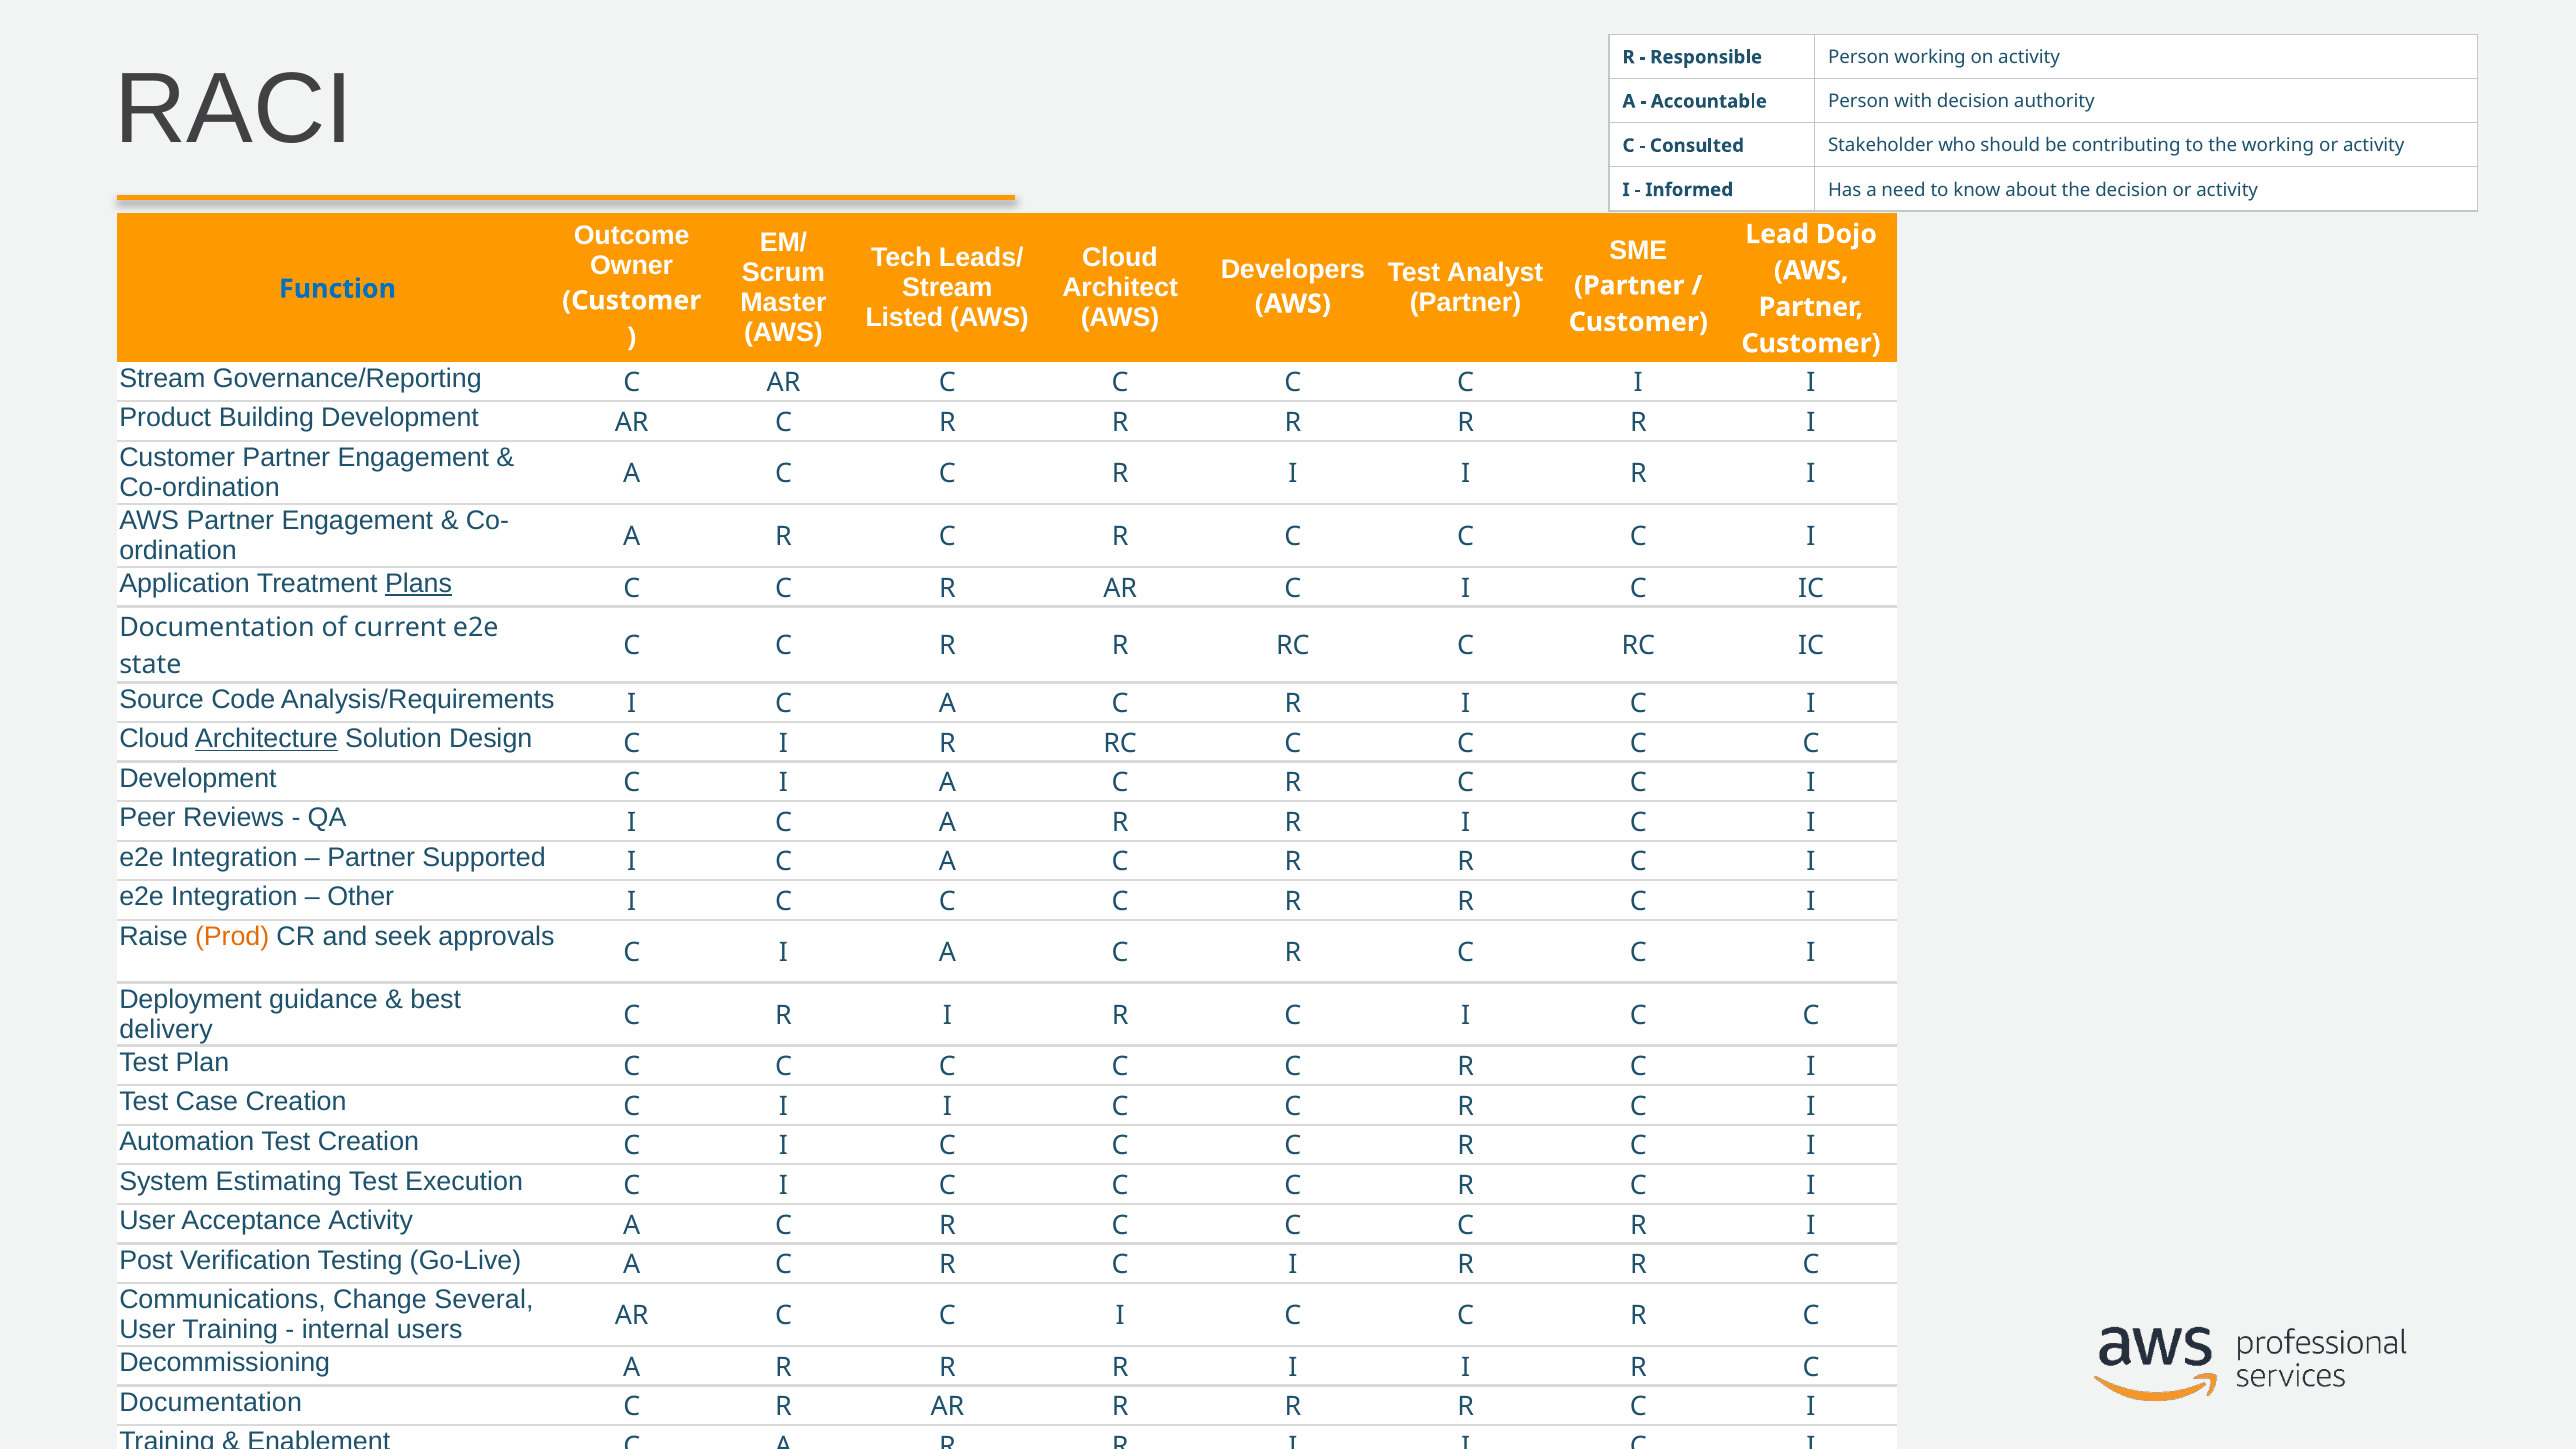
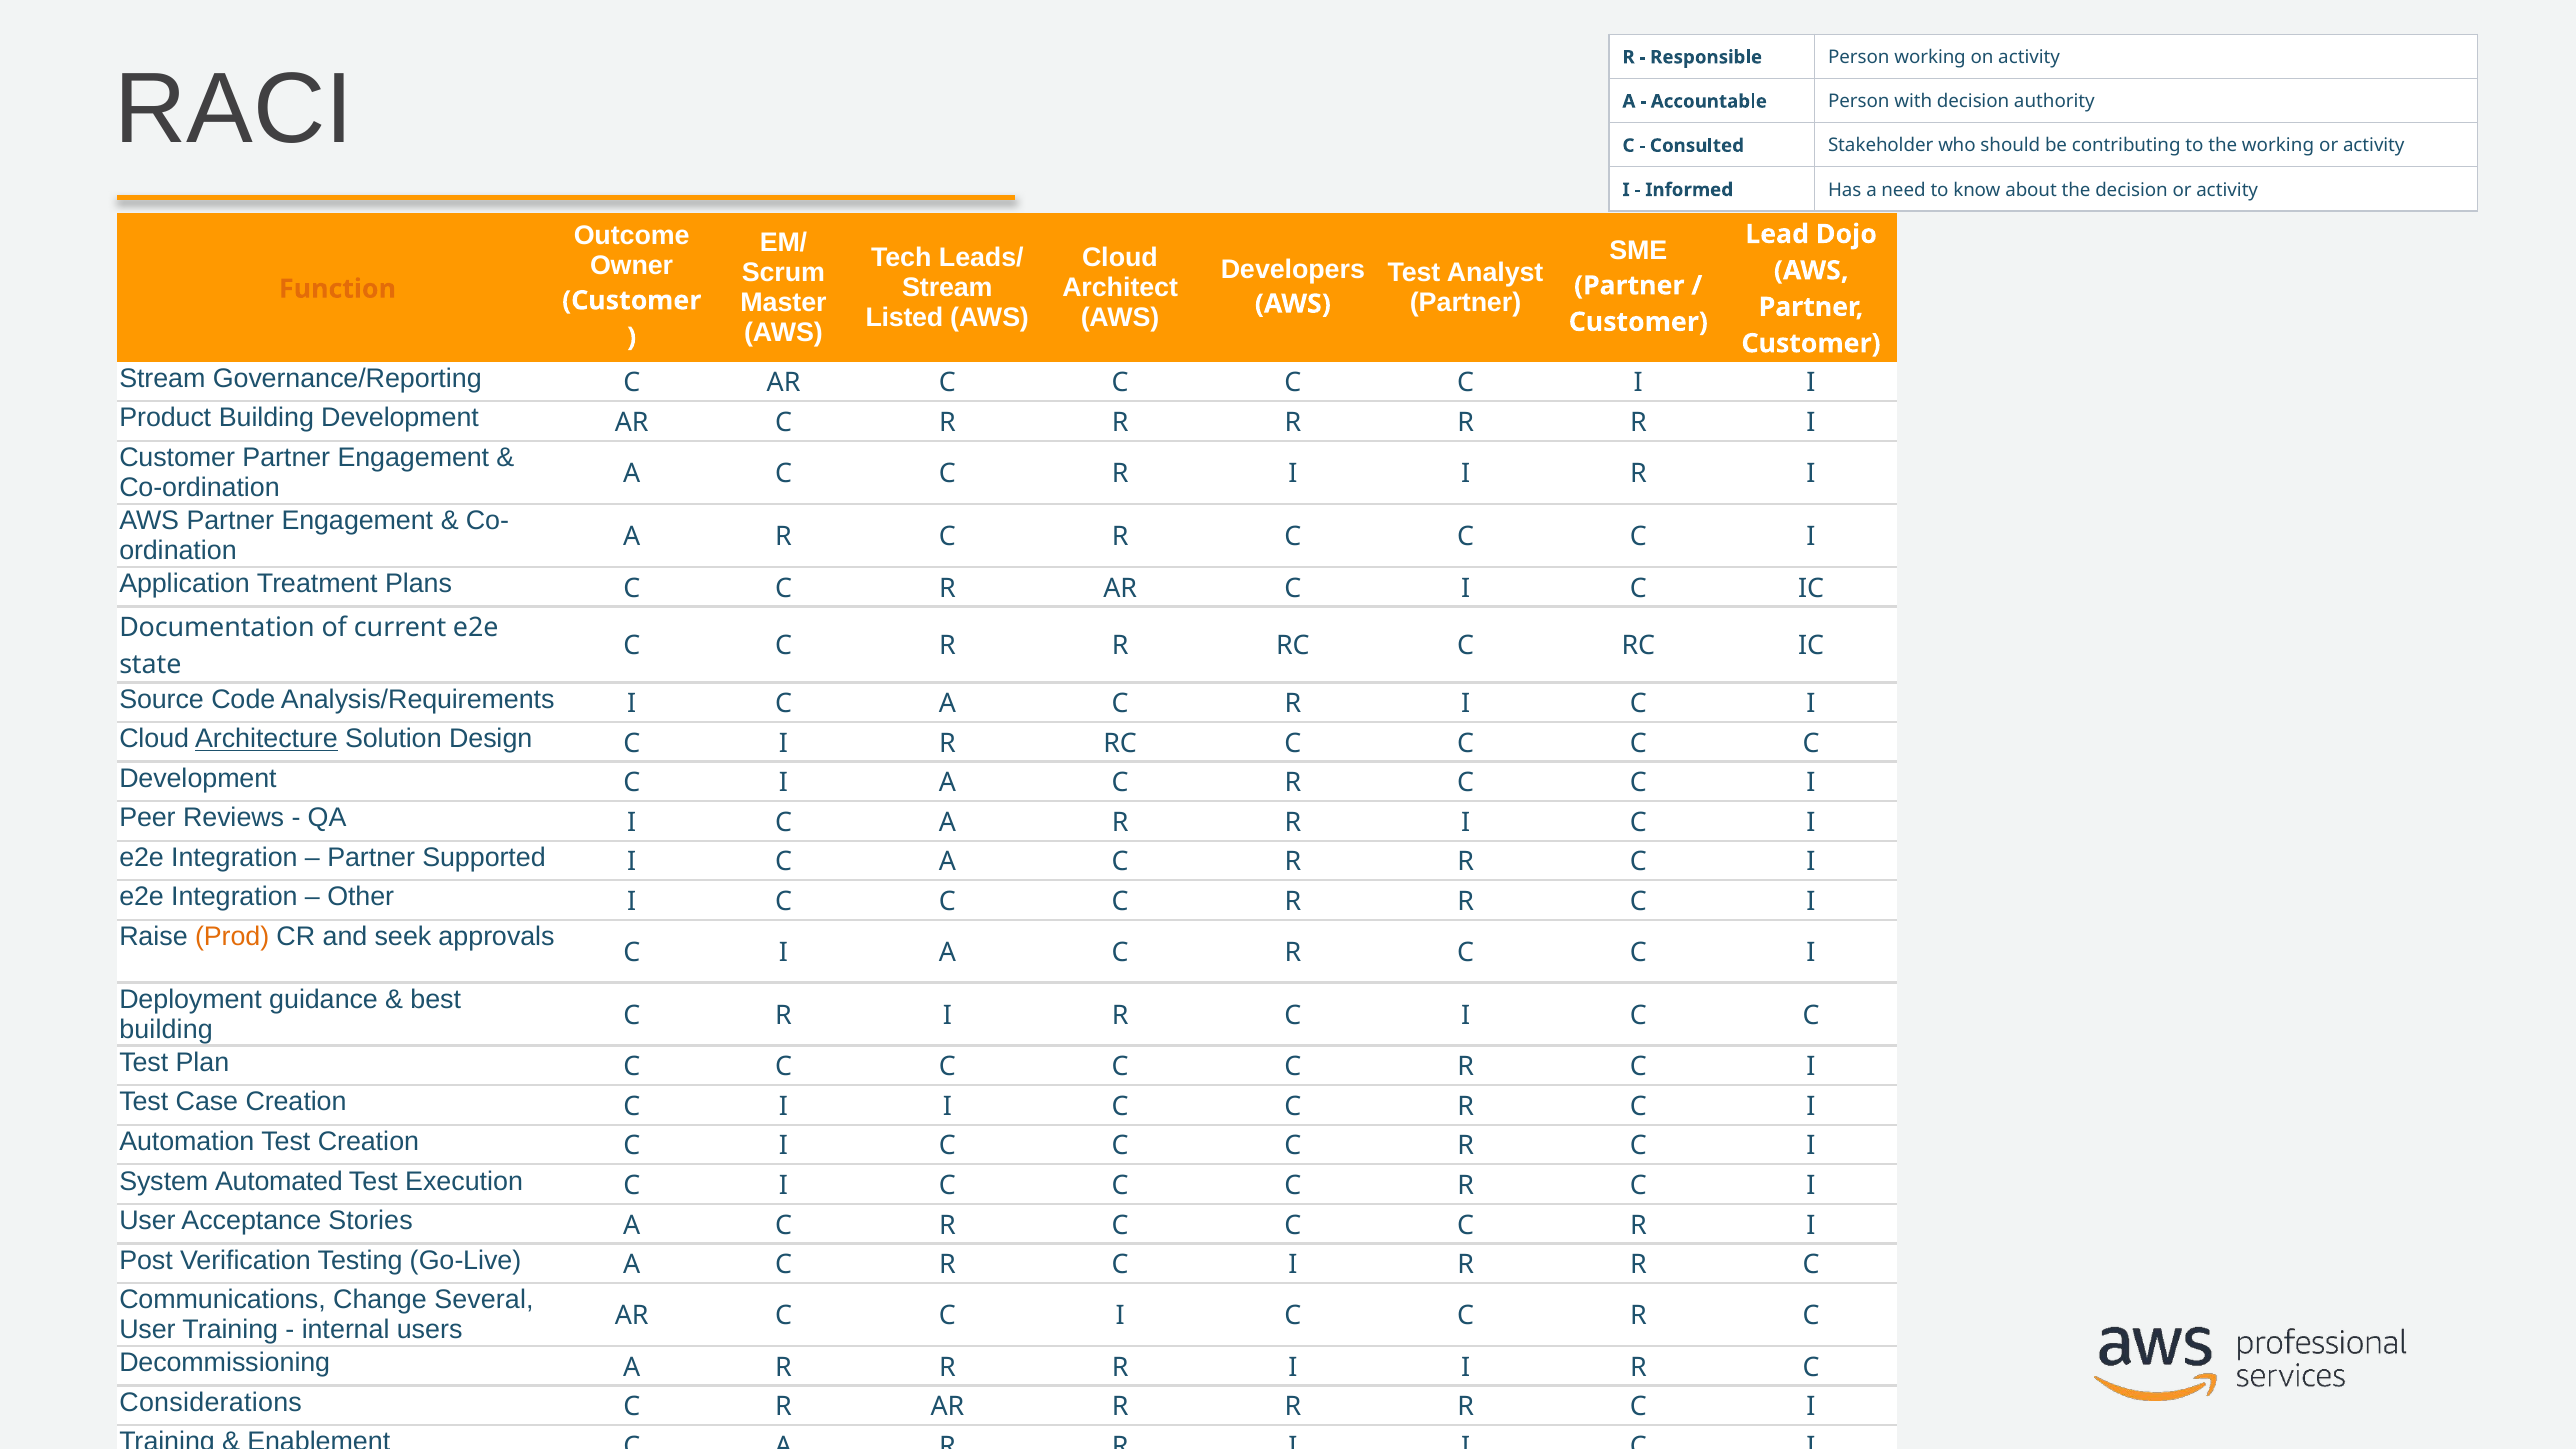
Function colour: blue -> orange (338, 289)
Plans underline: present -> none (418, 584)
delivery: delivery -> building (166, 1029)
Estimating: Estimating -> Automated (279, 1181)
Acceptance Activity: Activity -> Stories (371, 1221)
Documentation: Documentation -> Considerations (211, 1402)
